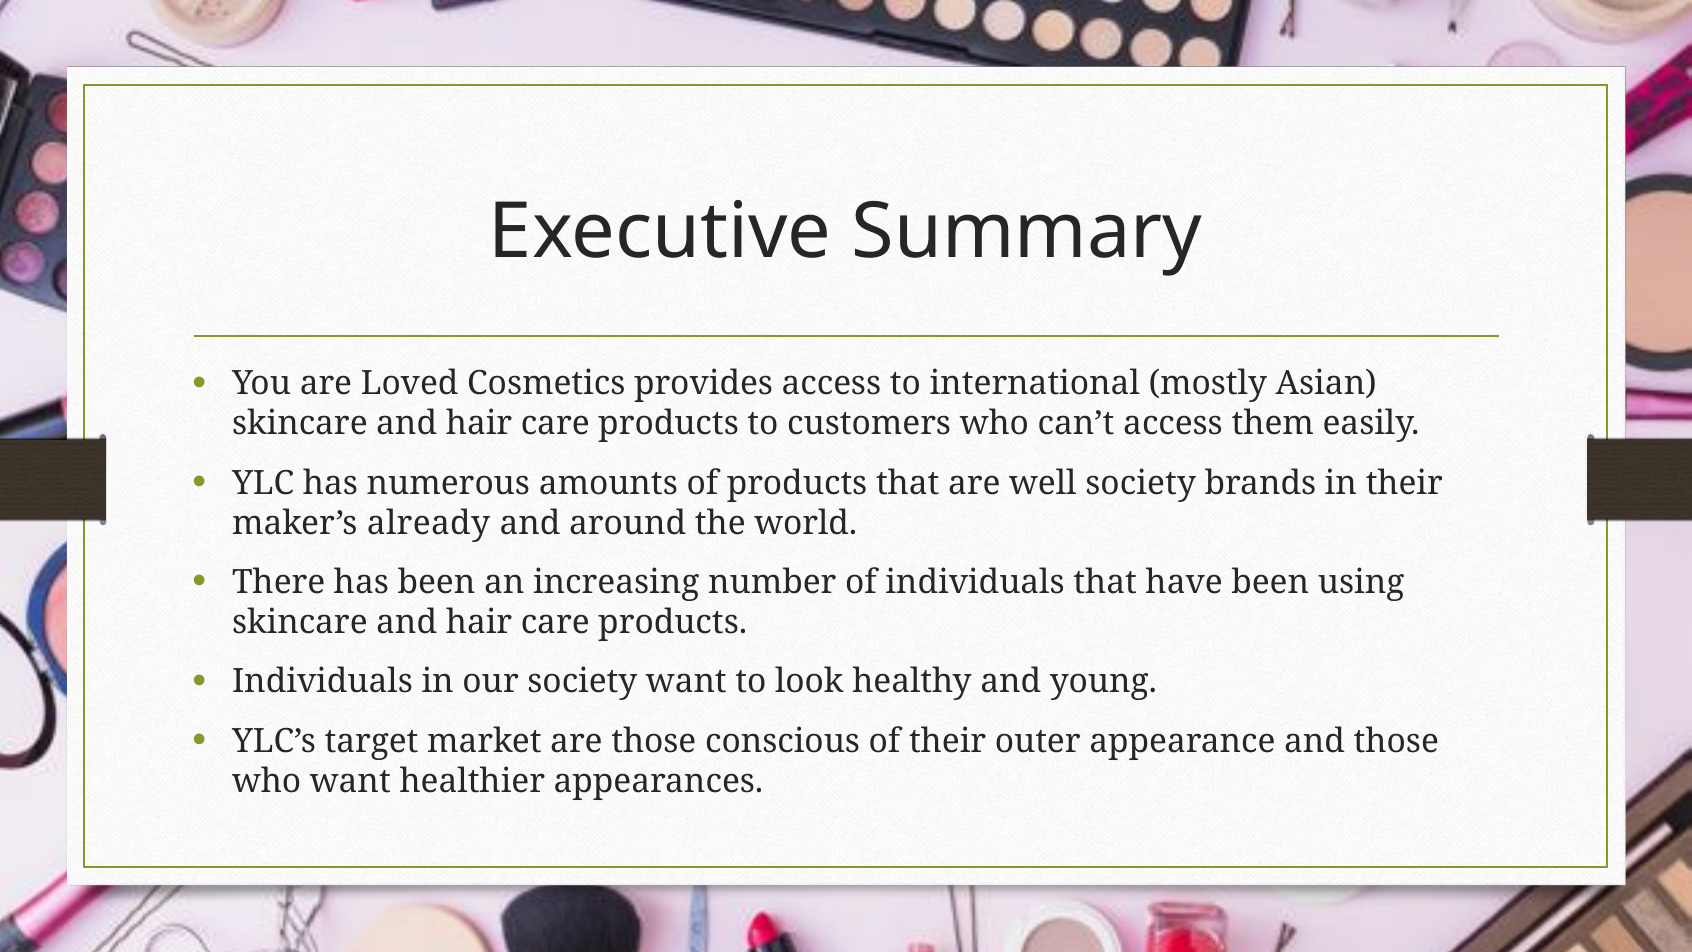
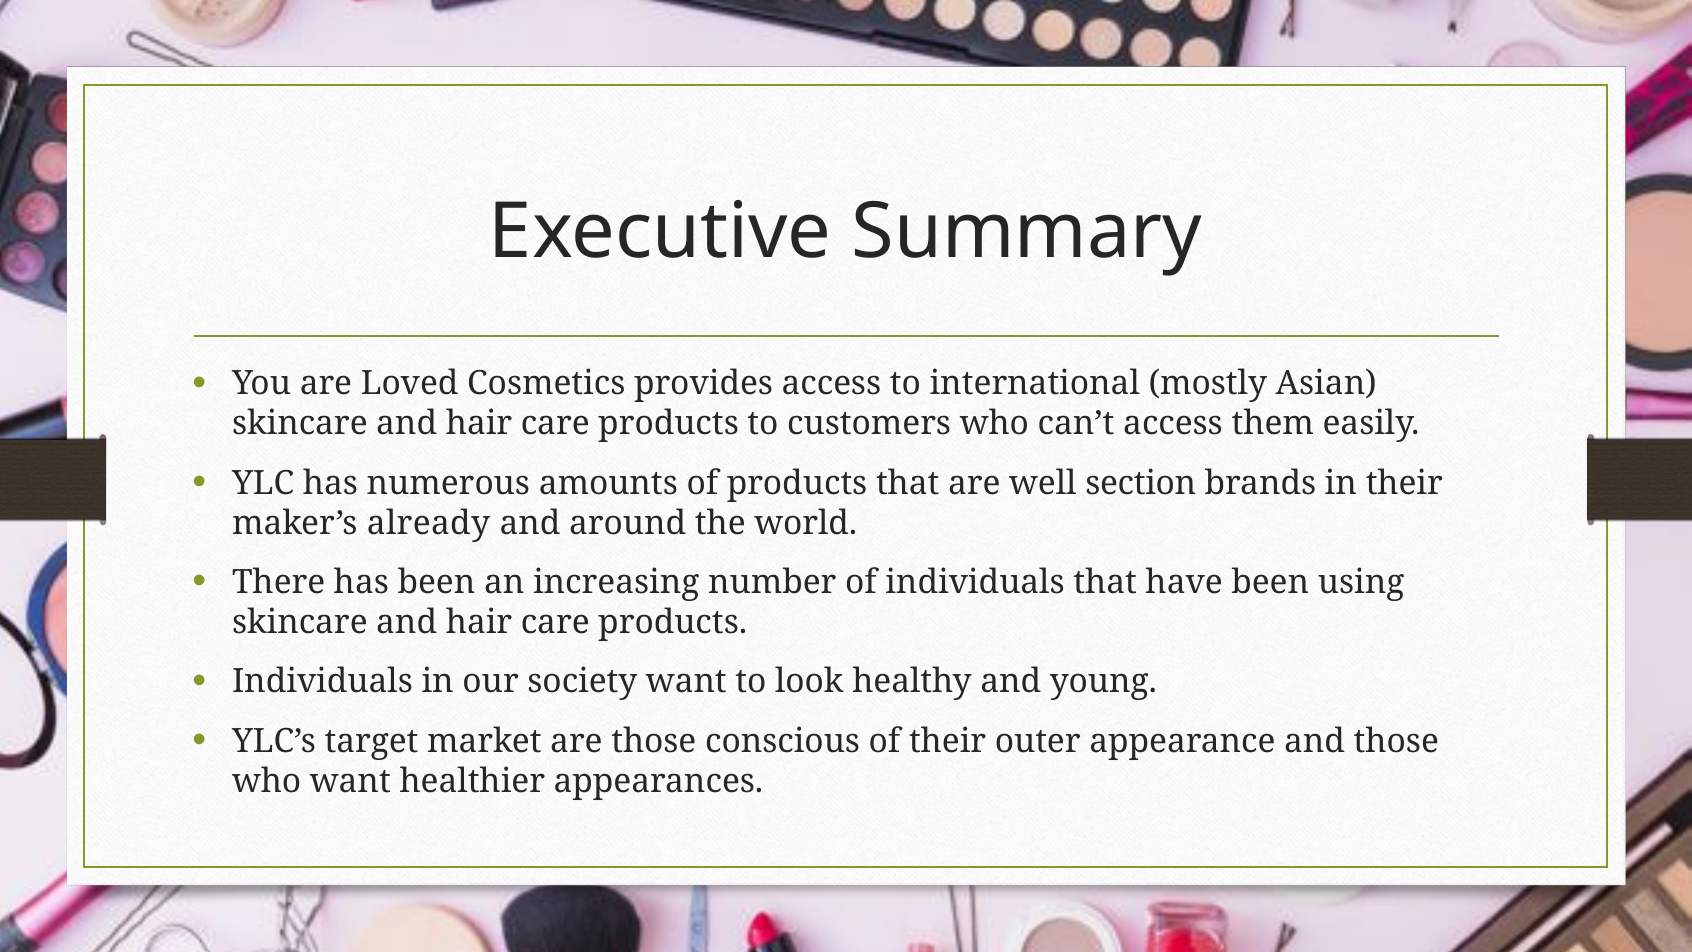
well society: society -> section (1141, 483)
